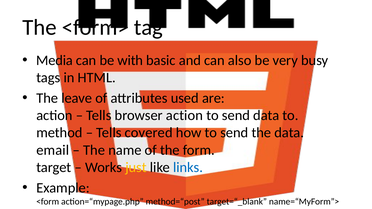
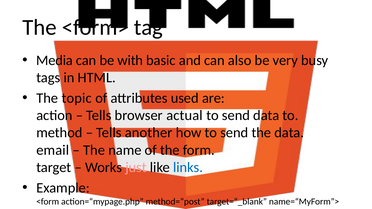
leave: leave -> topic (77, 98)
browser action: action -> actual (184, 115)
covered: covered -> another (149, 133)
just colour: yellow -> pink (136, 168)
